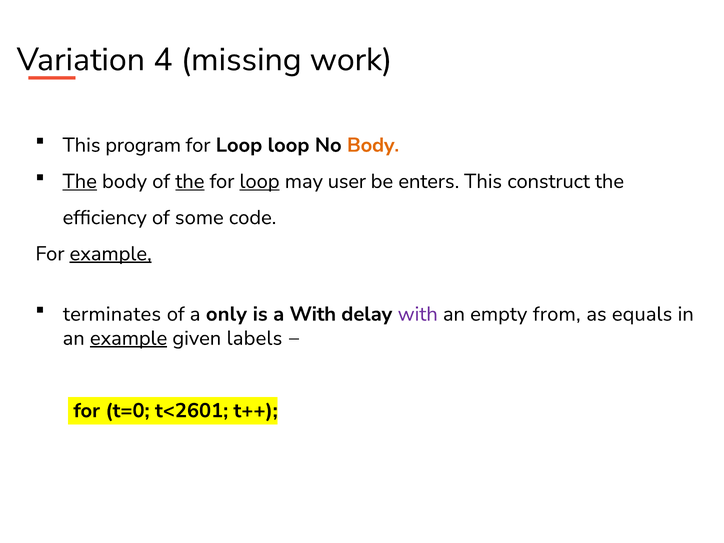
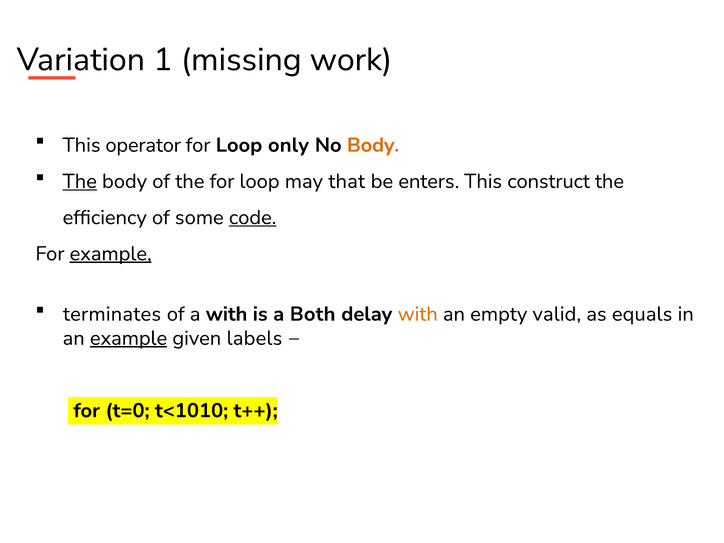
4: 4 -> 1 (163, 60)
program: program -> operator (143, 145)
Loop loop: loop -> only (288, 145)
the underline: present -> none (190, 181)
loop underline: present -> none (260, 181)
user: user -> that (347, 181)
code underline: none -> present (253, 217)
a only: only -> with (227, 314)
a With: With -> Both (313, 314)
with colour: purple -> orange (418, 314)
from: from -> valid (557, 314)
t<2601: t<2601 -> t<1010 (192, 411)
